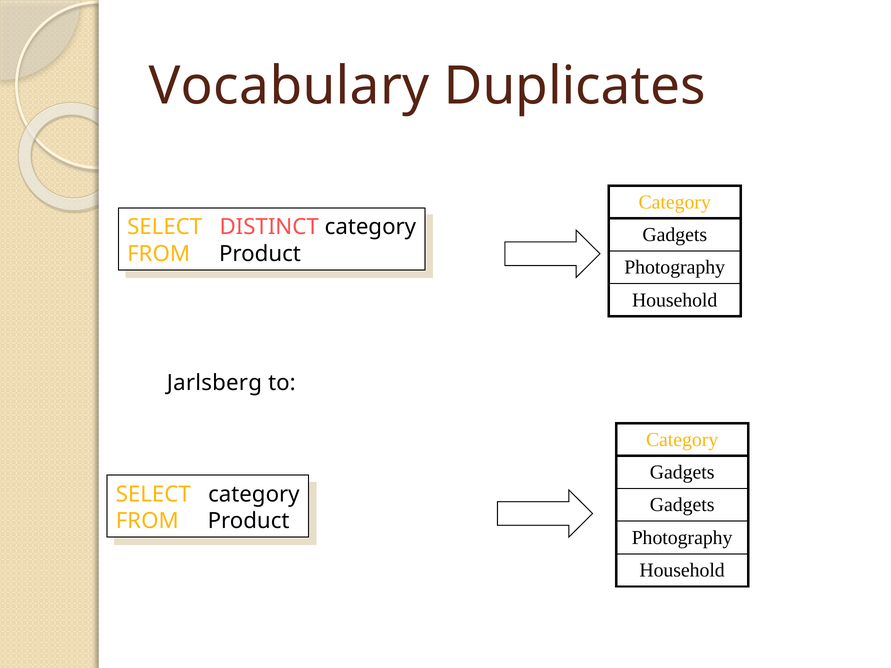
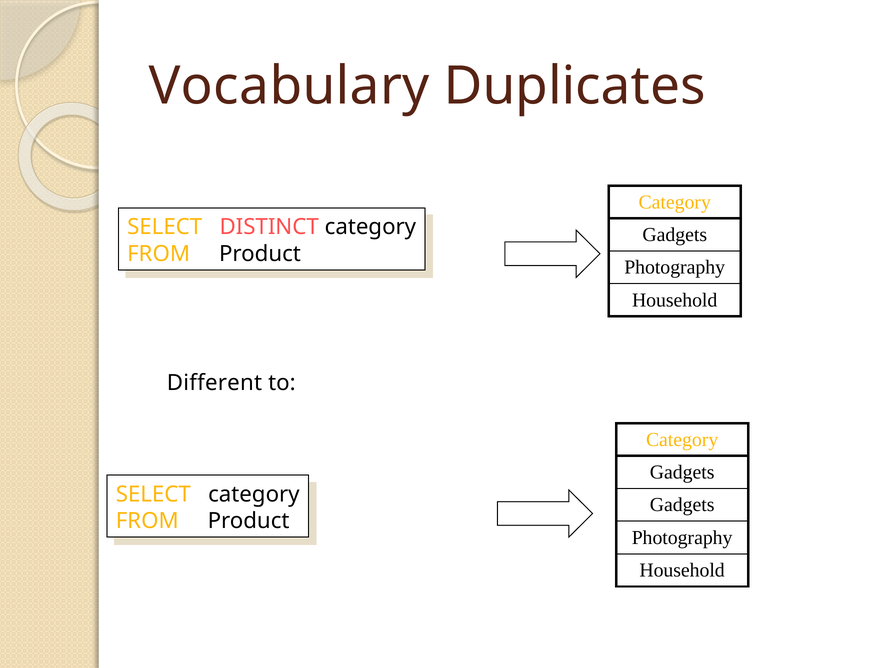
Jarlsberg: Jarlsberg -> Different (214, 383)
